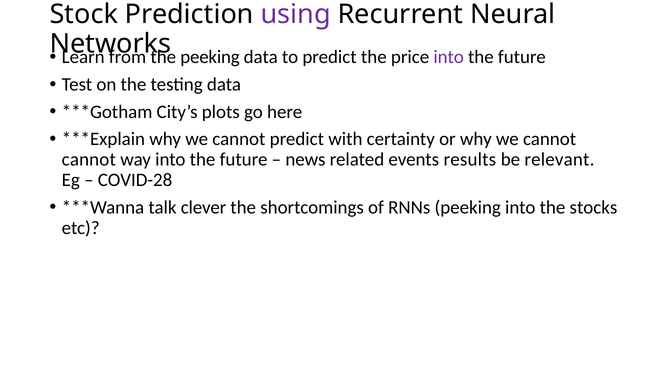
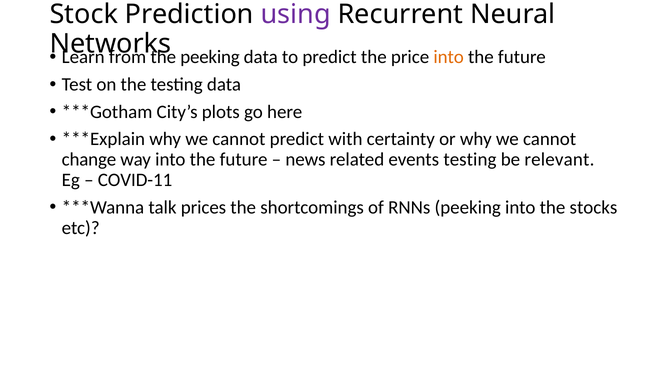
into colour: purple -> orange (449, 57)
cannot: cannot -> change (89, 159)
events results: results -> testing (470, 159)
COVID-28: COVID-28 -> COVID-11 (135, 180)
clever: clever -> prices (203, 207)
